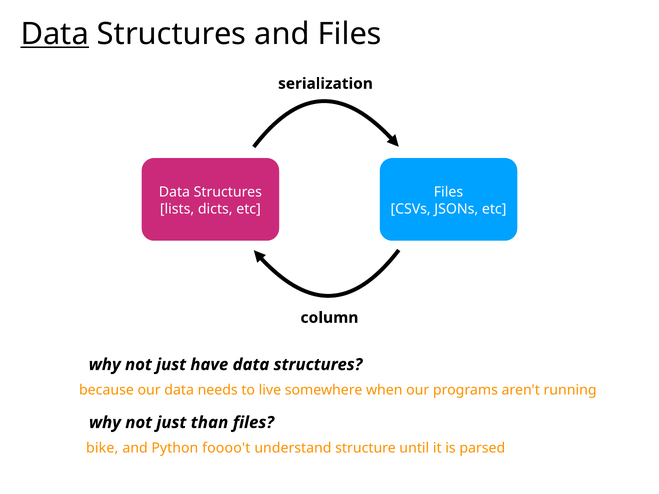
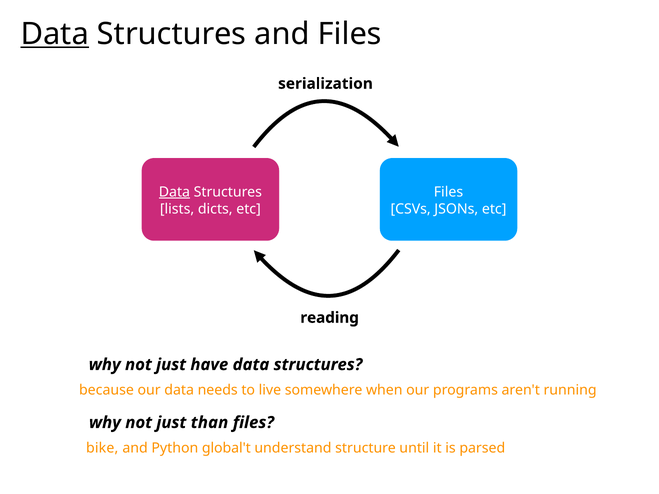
Data underline: none -> present (174, 192)
column: column -> reading (330, 318)
foooo't: foooo't -> global't (226, 448)
